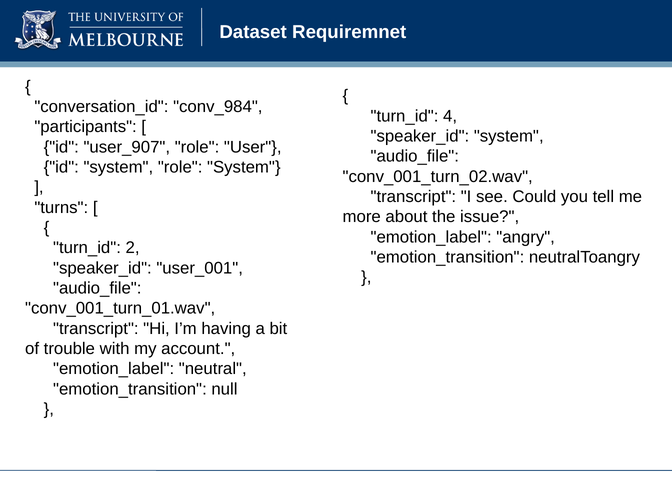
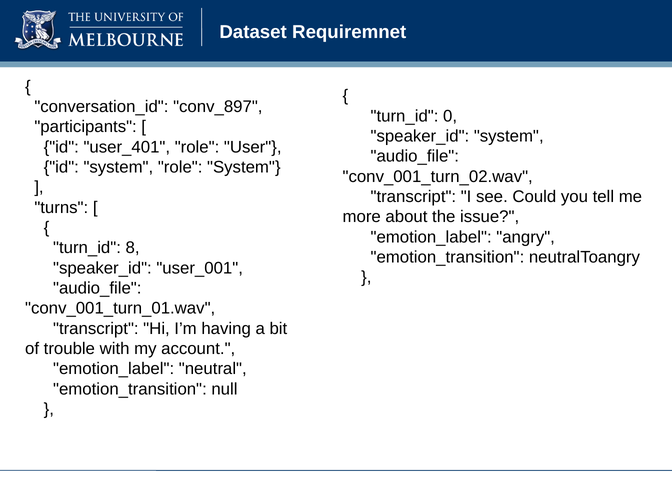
conv_984: conv_984 -> conv_897 (218, 107)
4: 4 -> 0 (450, 116)
user_907: user_907 -> user_401 (127, 147)
2: 2 -> 8 (133, 248)
